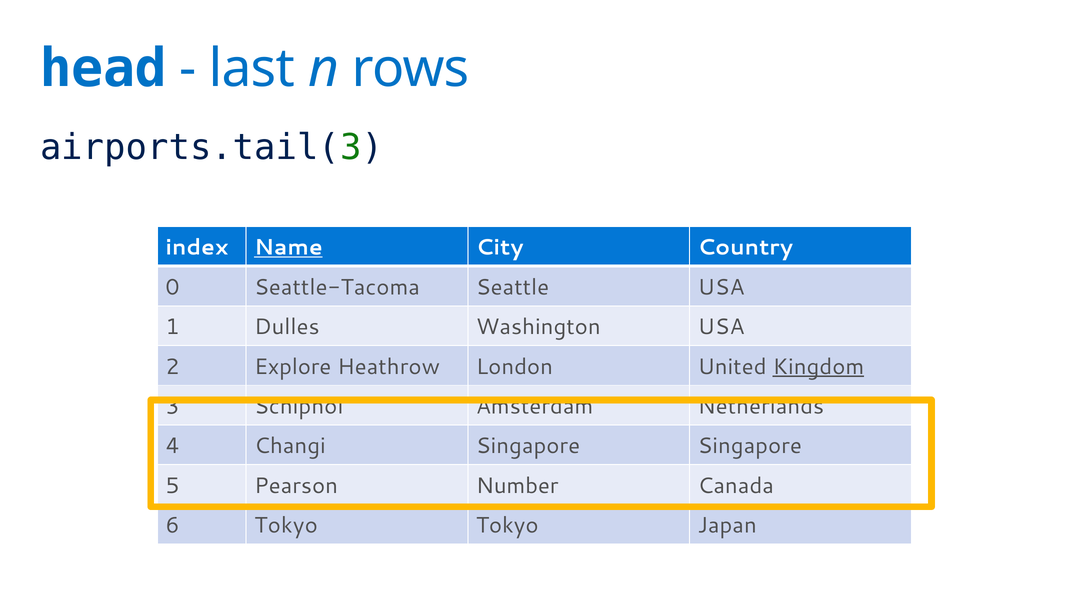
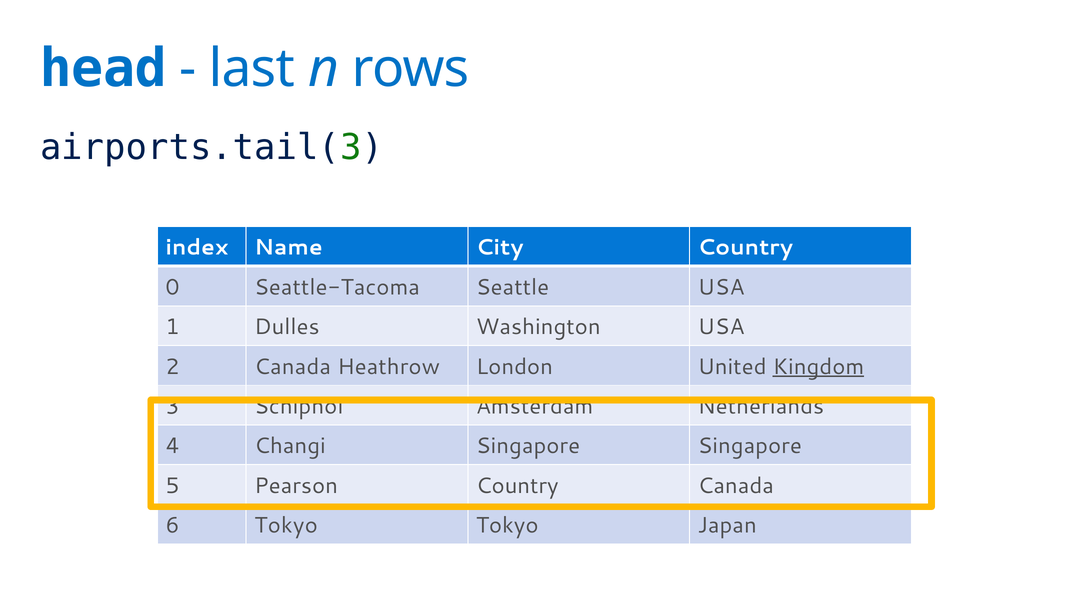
Name underline: present -> none (288, 247)
2 Explore: Explore -> Canada (293, 366)
Pearson Number: Number -> Country (517, 485)
